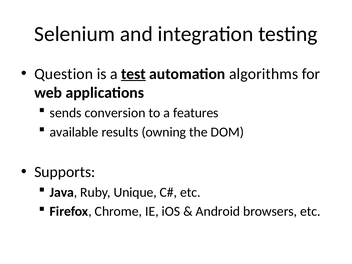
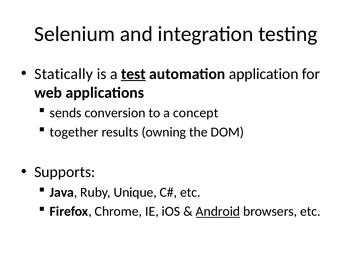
Question: Question -> Statically (64, 74)
algorithms: algorithms -> application (264, 74)
features: features -> concept (196, 113)
available: available -> together (74, 132)
Android underline: none -> present (218, 211)
